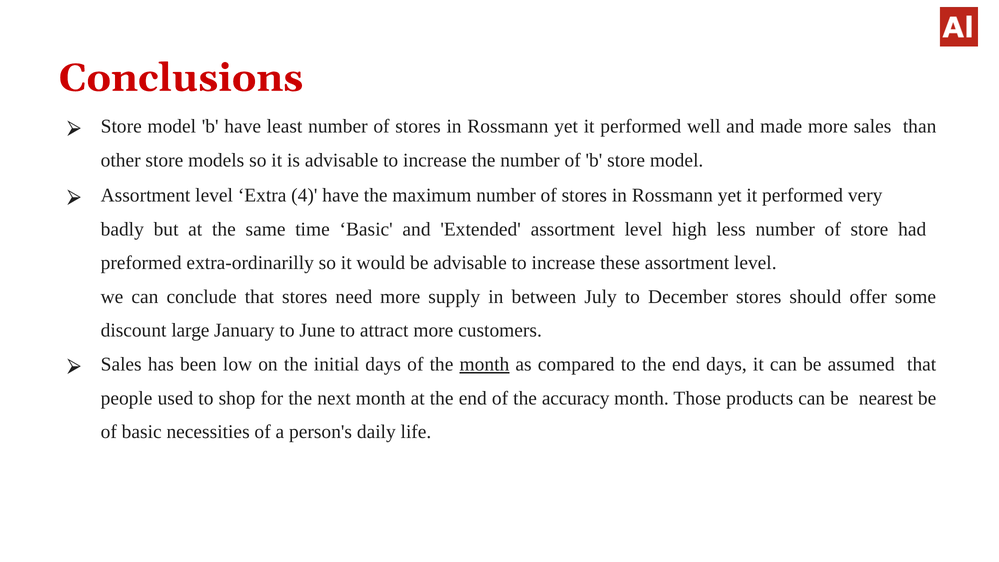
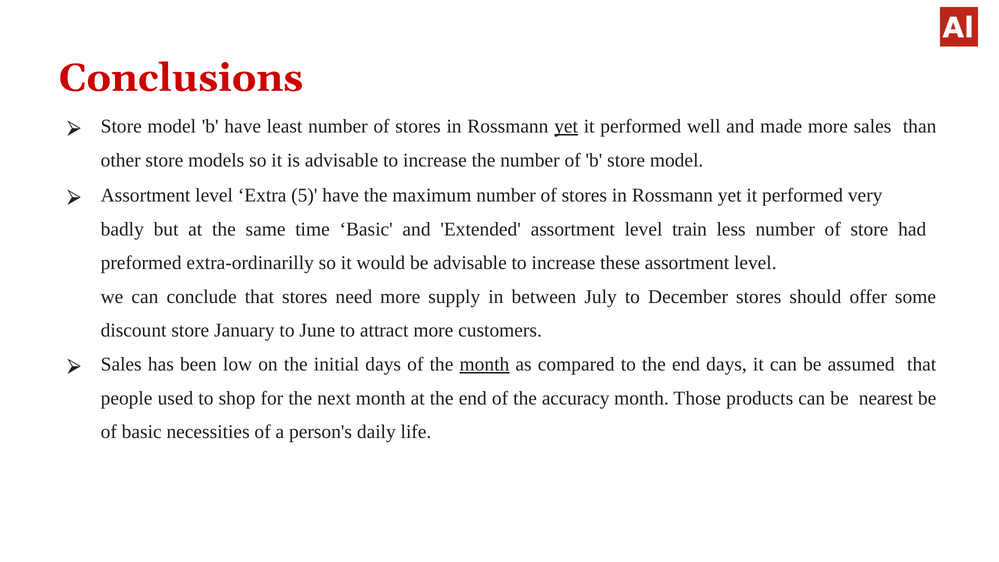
yet underline: none -> present (566, 126)
4: 4 -> 5 (304, 195)
high: high -> train (690, 229)
discount large: large -> store (190, 331)
